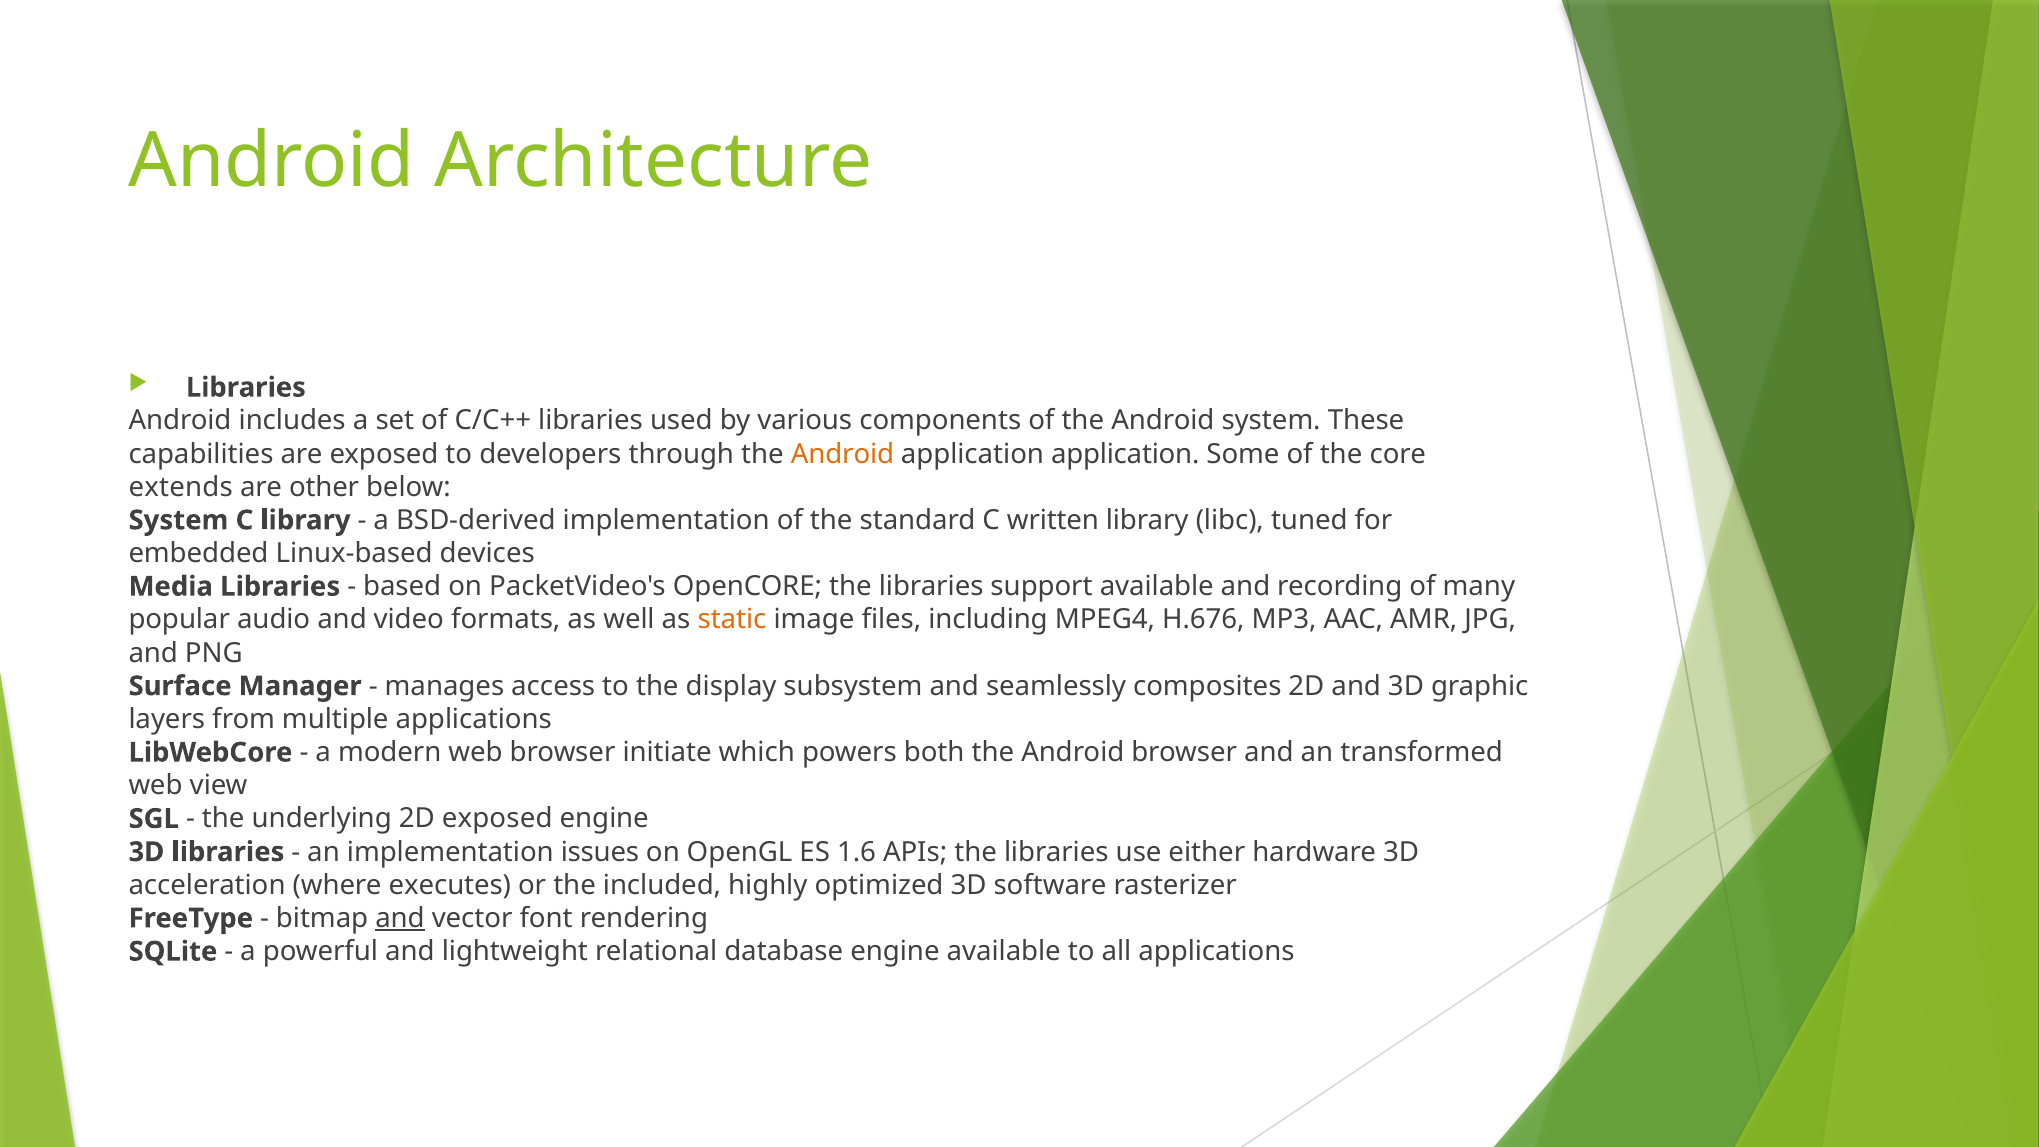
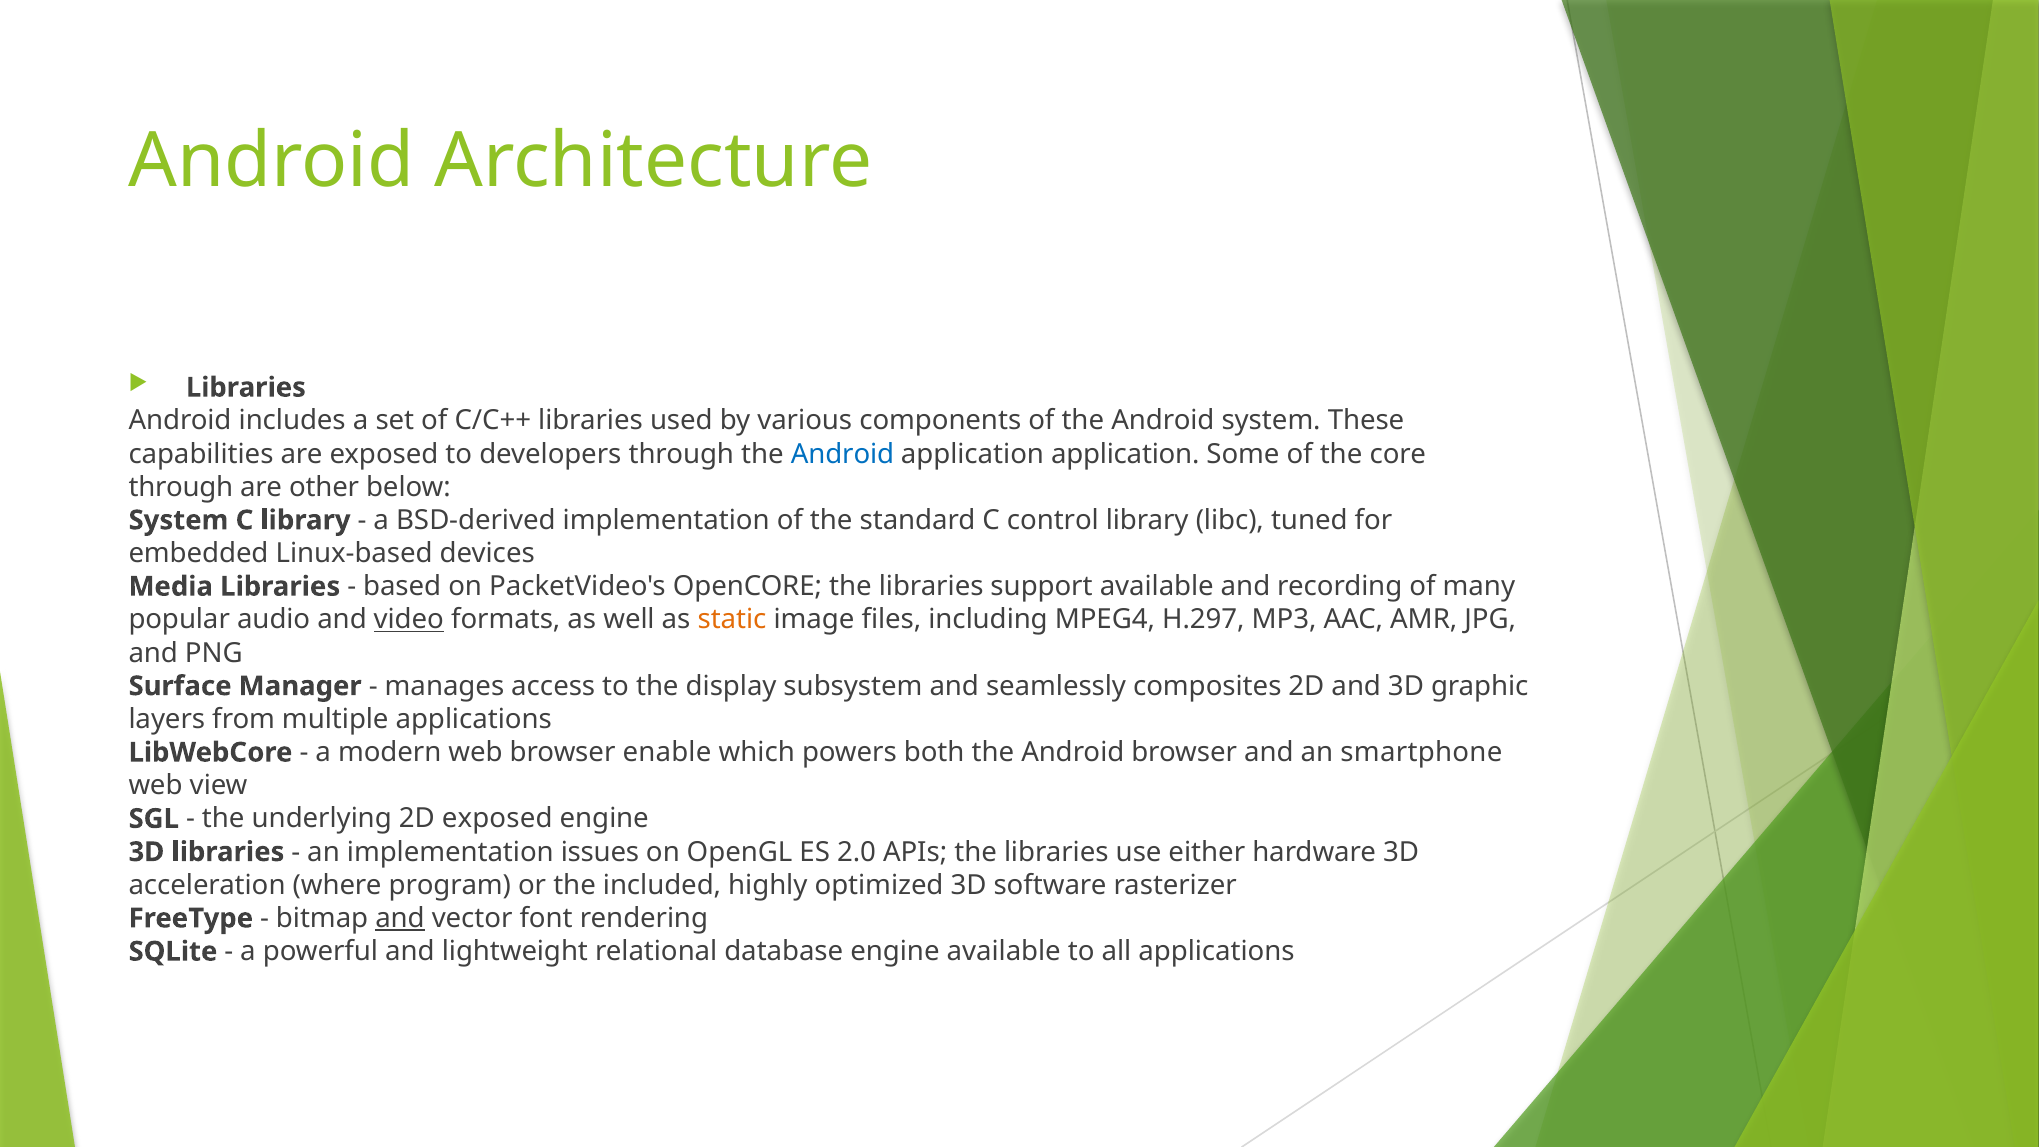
Android colour: orange -> blue (842, 454)
extends: extends -> through (181, 487)
written: written -> control (1053, 520)
video underline: none -> present (409, 620)
H.676: H.676 -> H.297 (1203, 620)
initiate: initiate -> enable (667, 752)
transformed: transformed -> smartphone (1421, 752)
1.6: 1.6 -> 2.0 (857, 852)
executes: executes -> program (450, 885)
